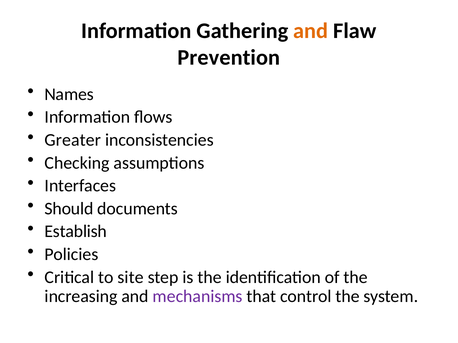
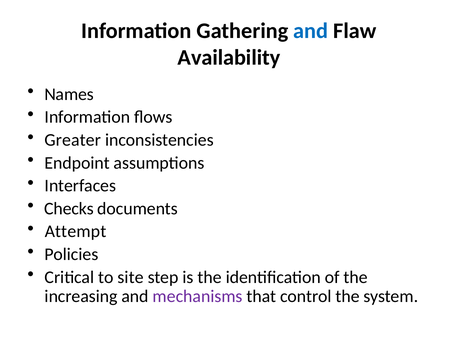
and colour: orange -> blue (311, 31)
Prevention: Prevention -> Availability (229, 58)
Checking: Checking -> Endpoint (77, 163)
Should: Should -> Checks (69, 209)
Establish: Establish -> Attempt (76, 232)
